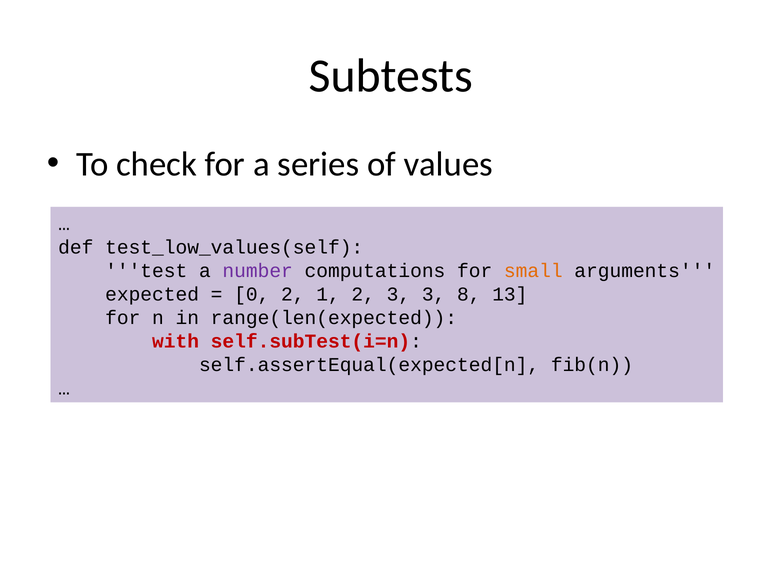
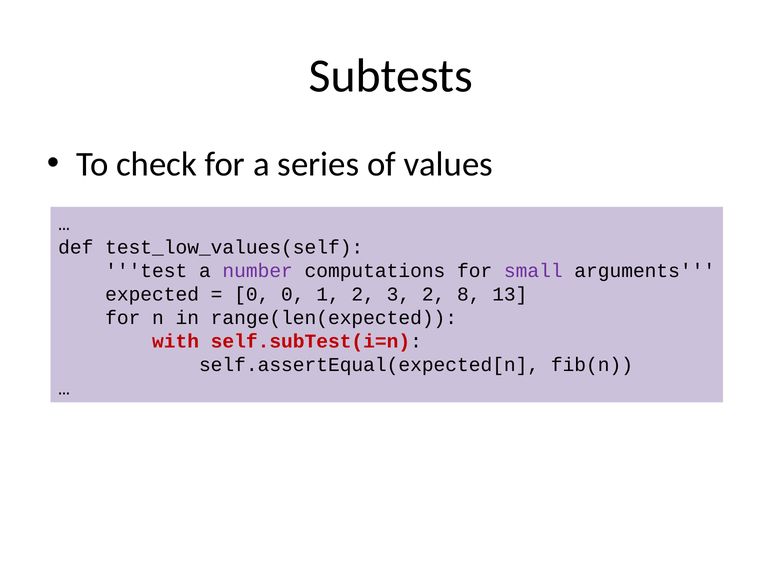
small colour: orange -> purple (533, 271)
0 2: 2 -> 0 (293, 294)
3 3: 3 -> 2 (434, 294)
